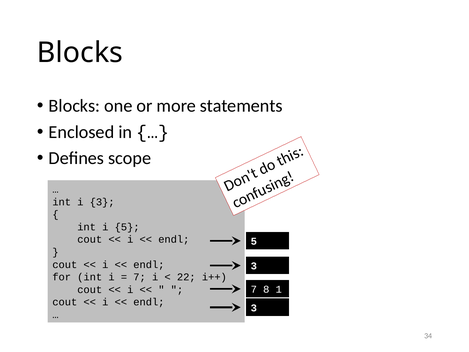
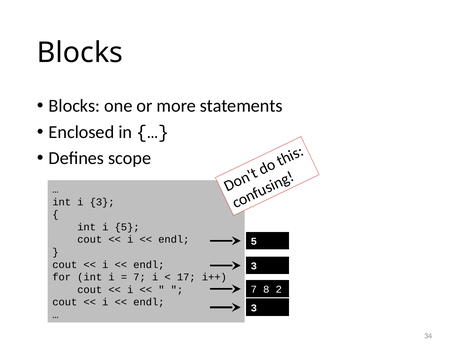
22: 22 -> 17 (186, 277)
1: 1 -> 2 (279, 289)
